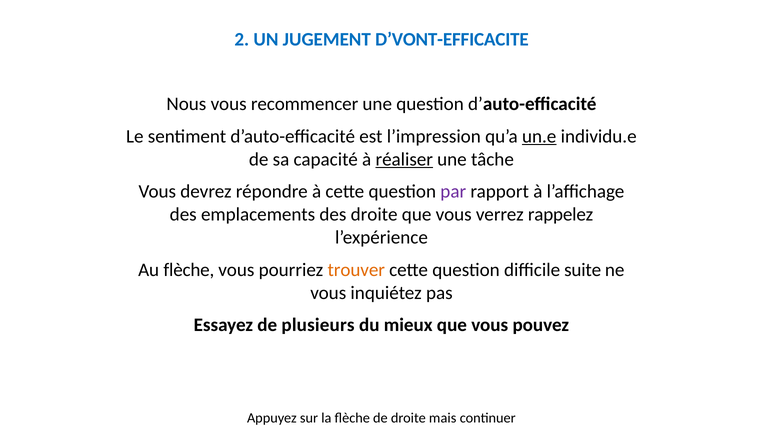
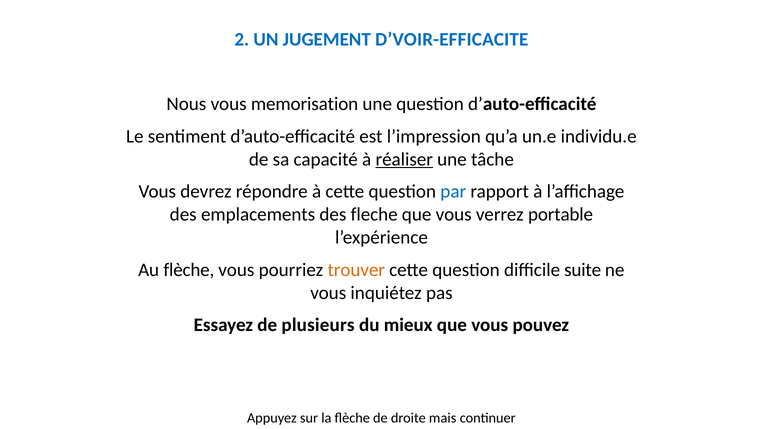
D’VONT-EFFICACITE: D’VONT-EFFICACITE -> D’VOIR-EFFICACITE (452, 40)
recommencer: recommencer -> memorisation (305, 104)
un.e underline: present -> none (539, 136)
par colour: purple -> blue (453, 192)
des droite: droite -> fleche (374, 215)
rappelez: rappelez -> portable (561, 215)
